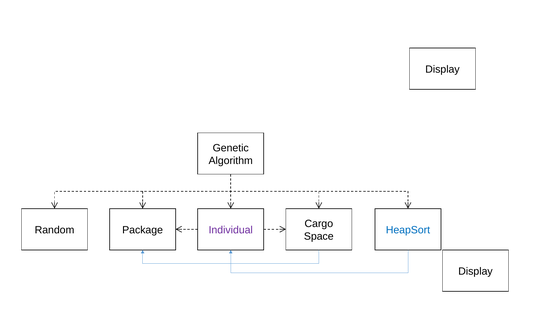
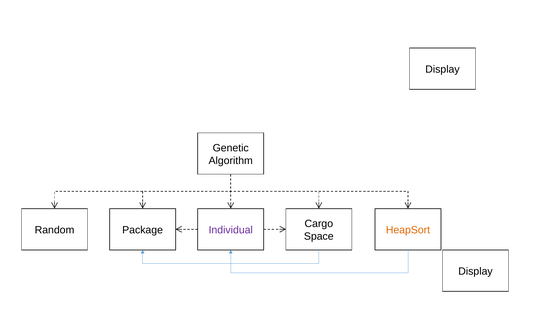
HeapSort colour: blue -> orange (408, 230)
